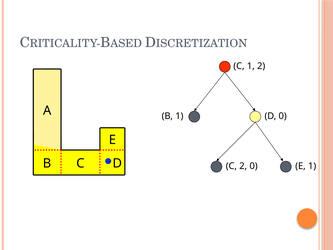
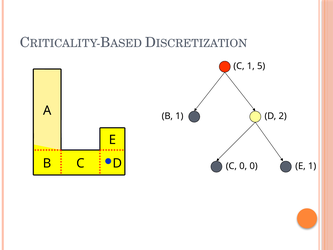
1 2: 2 -> 5 (261, 66)
D 0: 0 -> 2 (283, 116)
C 2: 2 -> 0 (243, 166)
